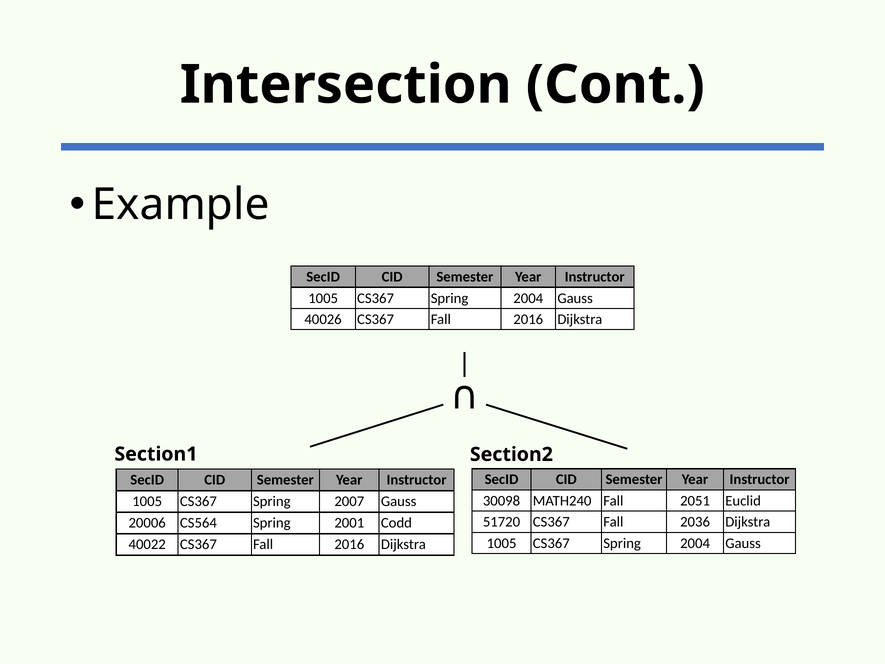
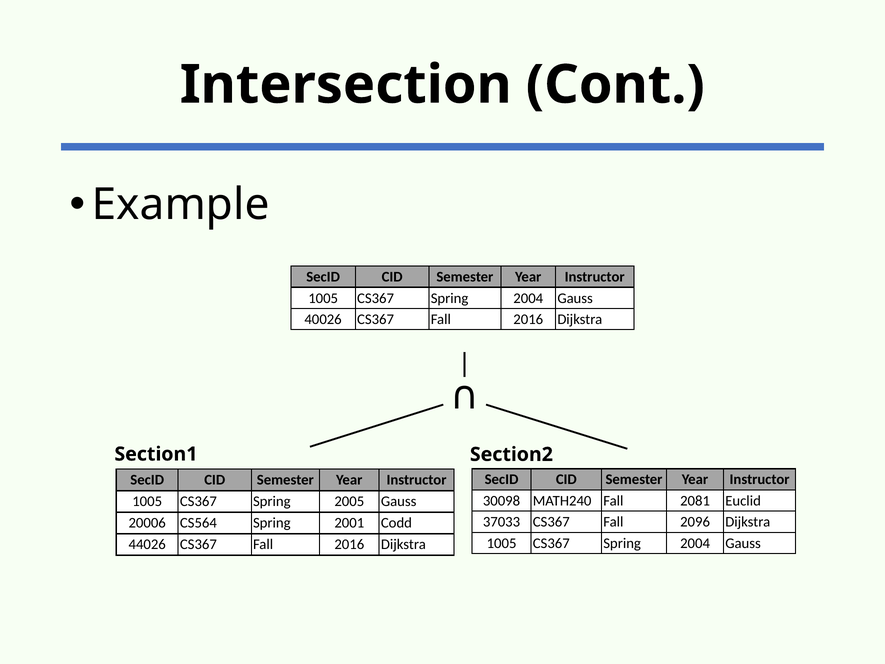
2051: 2051 -> 2081 (695, 501)
2007: 2007 -> 2005 (349, 501)
51720: 51720 -> 37033 (501, 522)
2036: 2036 -> 2096 (695, 522)
40022: 40022 -> 44026 (147, 544)
